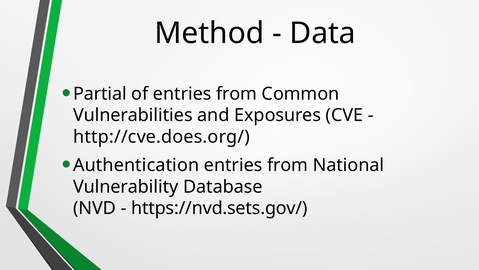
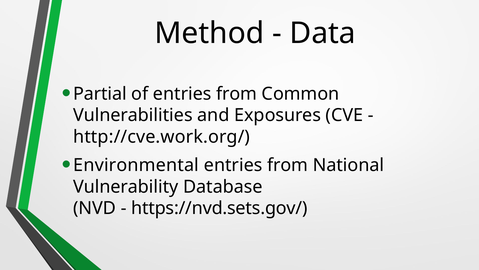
http://cve.does.org/: http://cve.does.org/ -> http://cve.work.org/ (162, 137)
Authentication: Authentication -> Environmental (136, 165)
